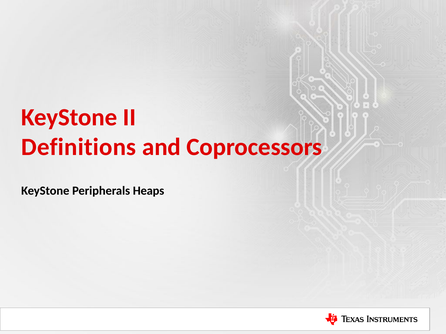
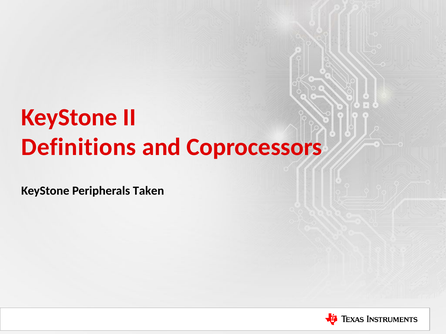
Heaps: Heaps -> Taken (148, 191)
